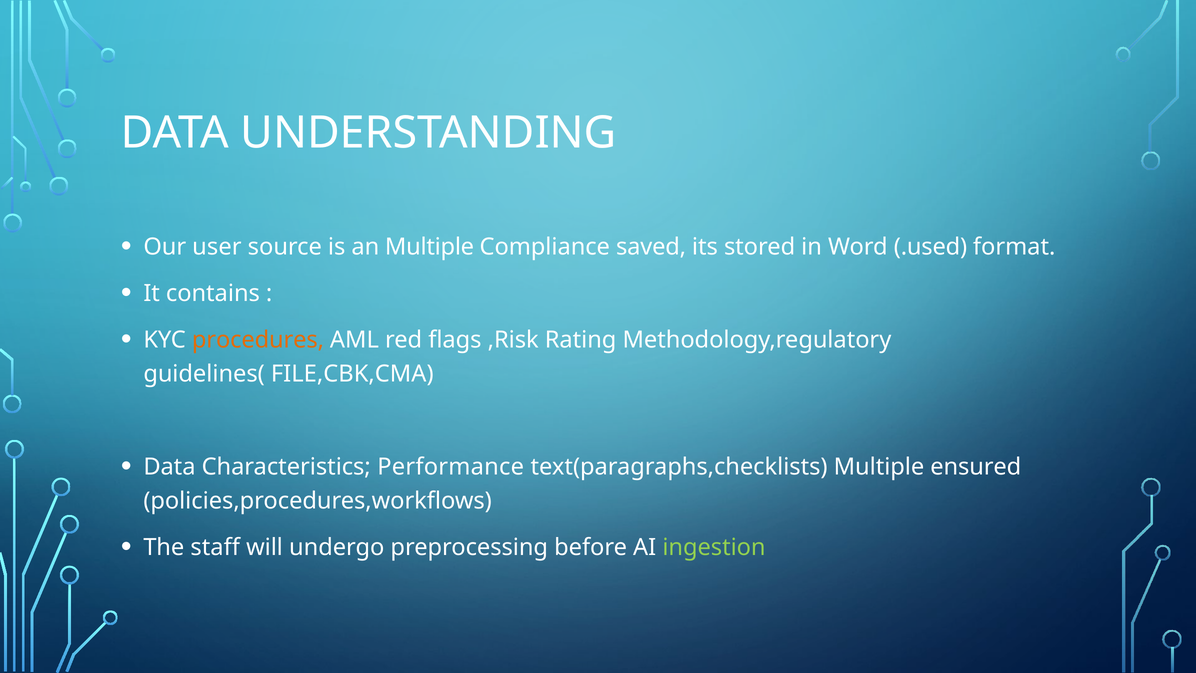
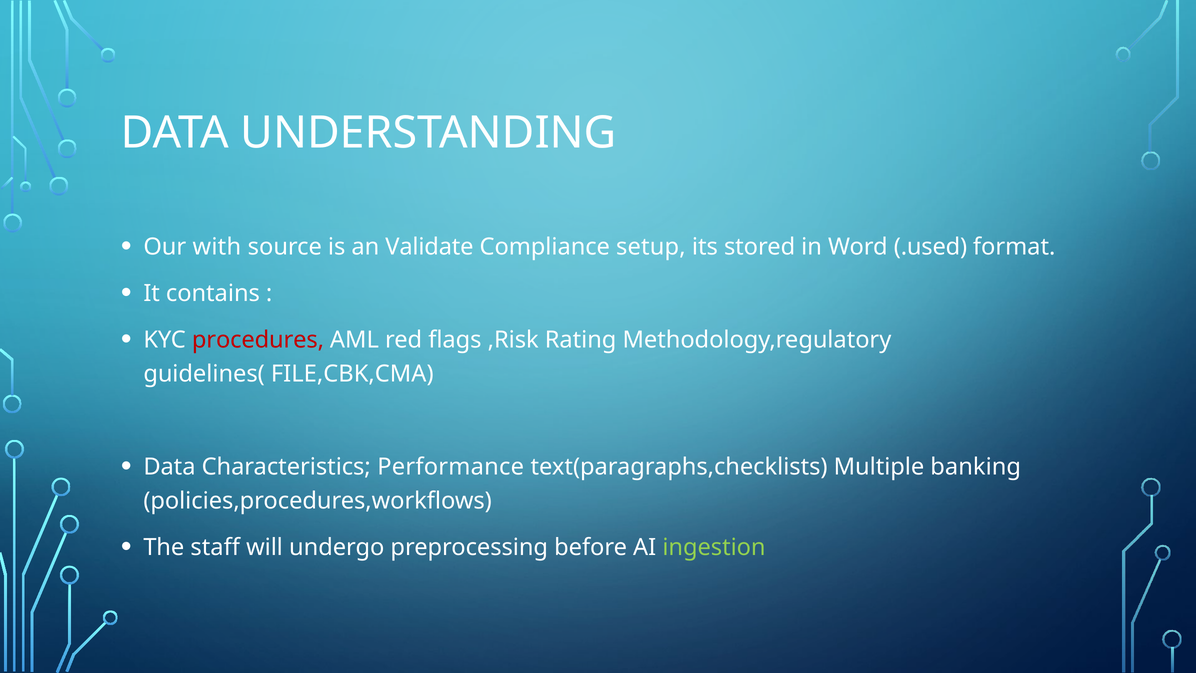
user: user -> with (217, 247)
an Multiple: Multiple -> Validate (429, 247)
saved: saved -> setup (651, 247)
procedures colour: orange -> red (258, 340)
ensured: ensured -> banking (976, 467)
